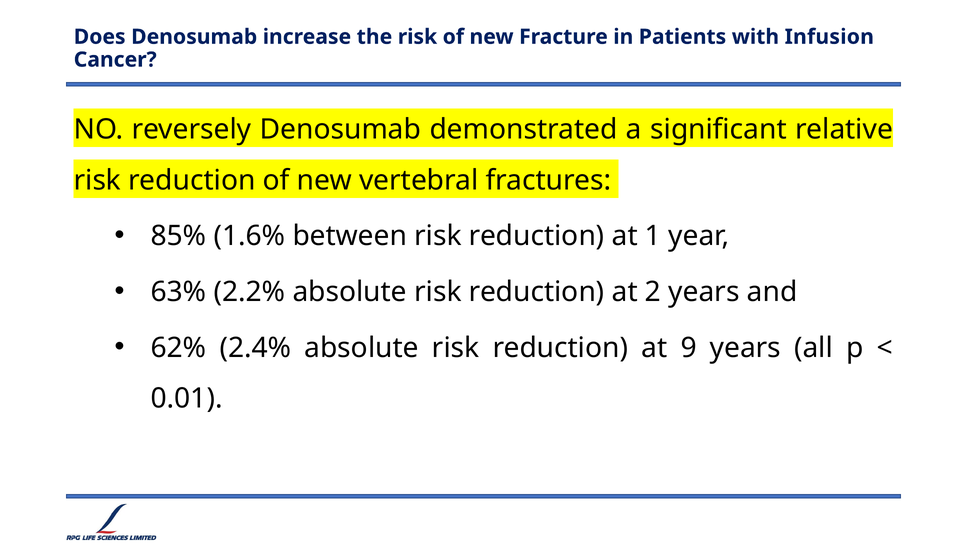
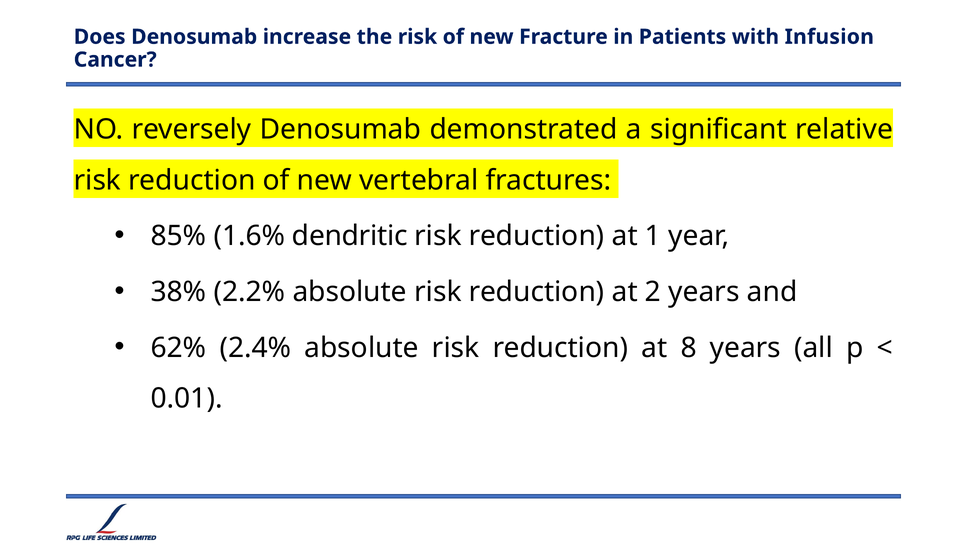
between: between -> dendritic (350, 236)
63%: 63% -> 38% (179, 292)
9: 9 -> 8 (689, 348)
